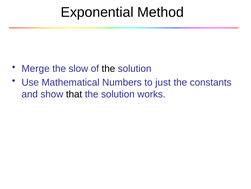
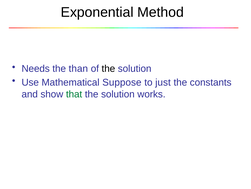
Merge: Merge -> Needs (36, 68)
slow: slow -> than (78, 68)
Numbers: Numbers -> Suppose (122, 82)
that colour: black -> green (74, 94)
